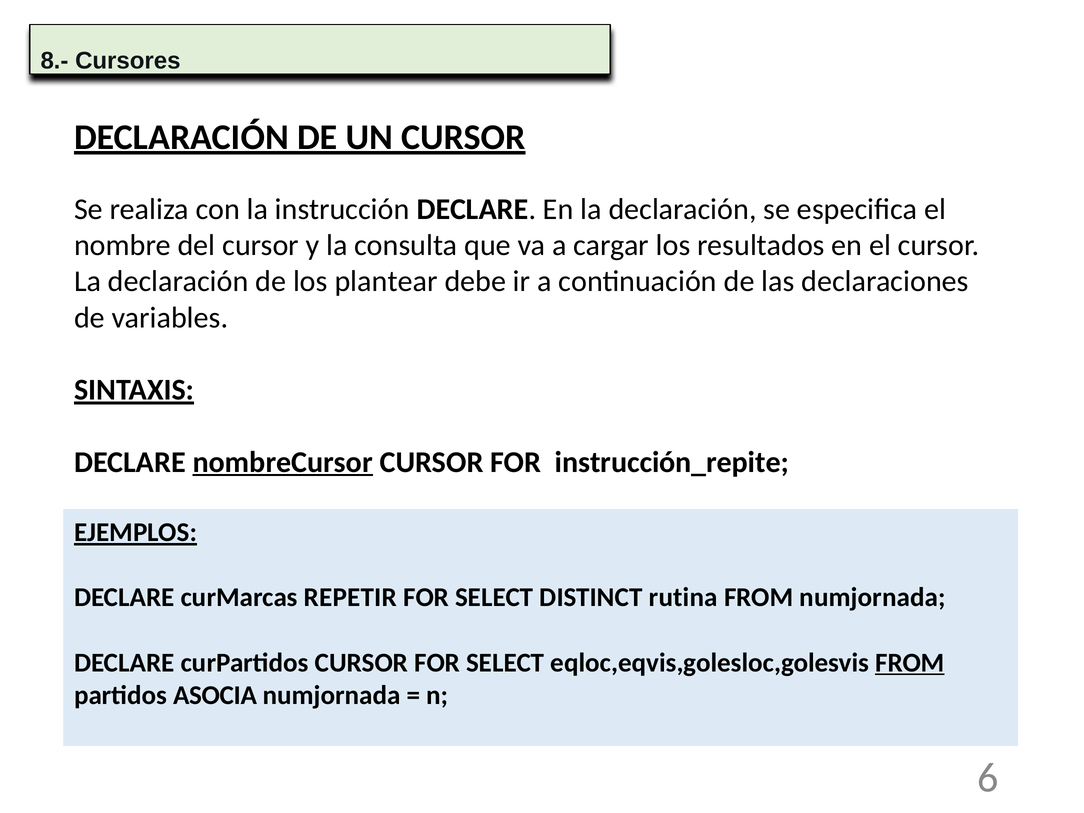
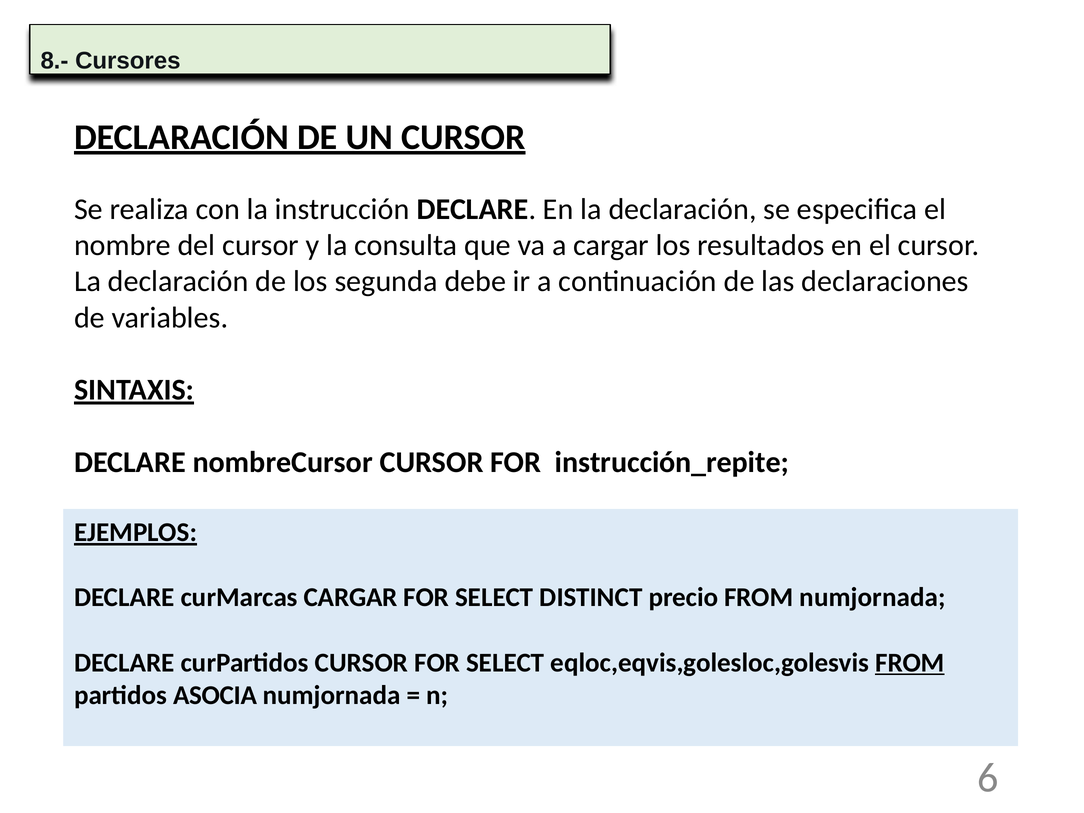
plantear: plantear -> segunda (386, 281)
nombreCursor underline: present -> none (283, 462)
curMarcas REPETIR: REPETIR -> CARGAR (351, 598)
rutina: rutina -> precio (683, 598)
